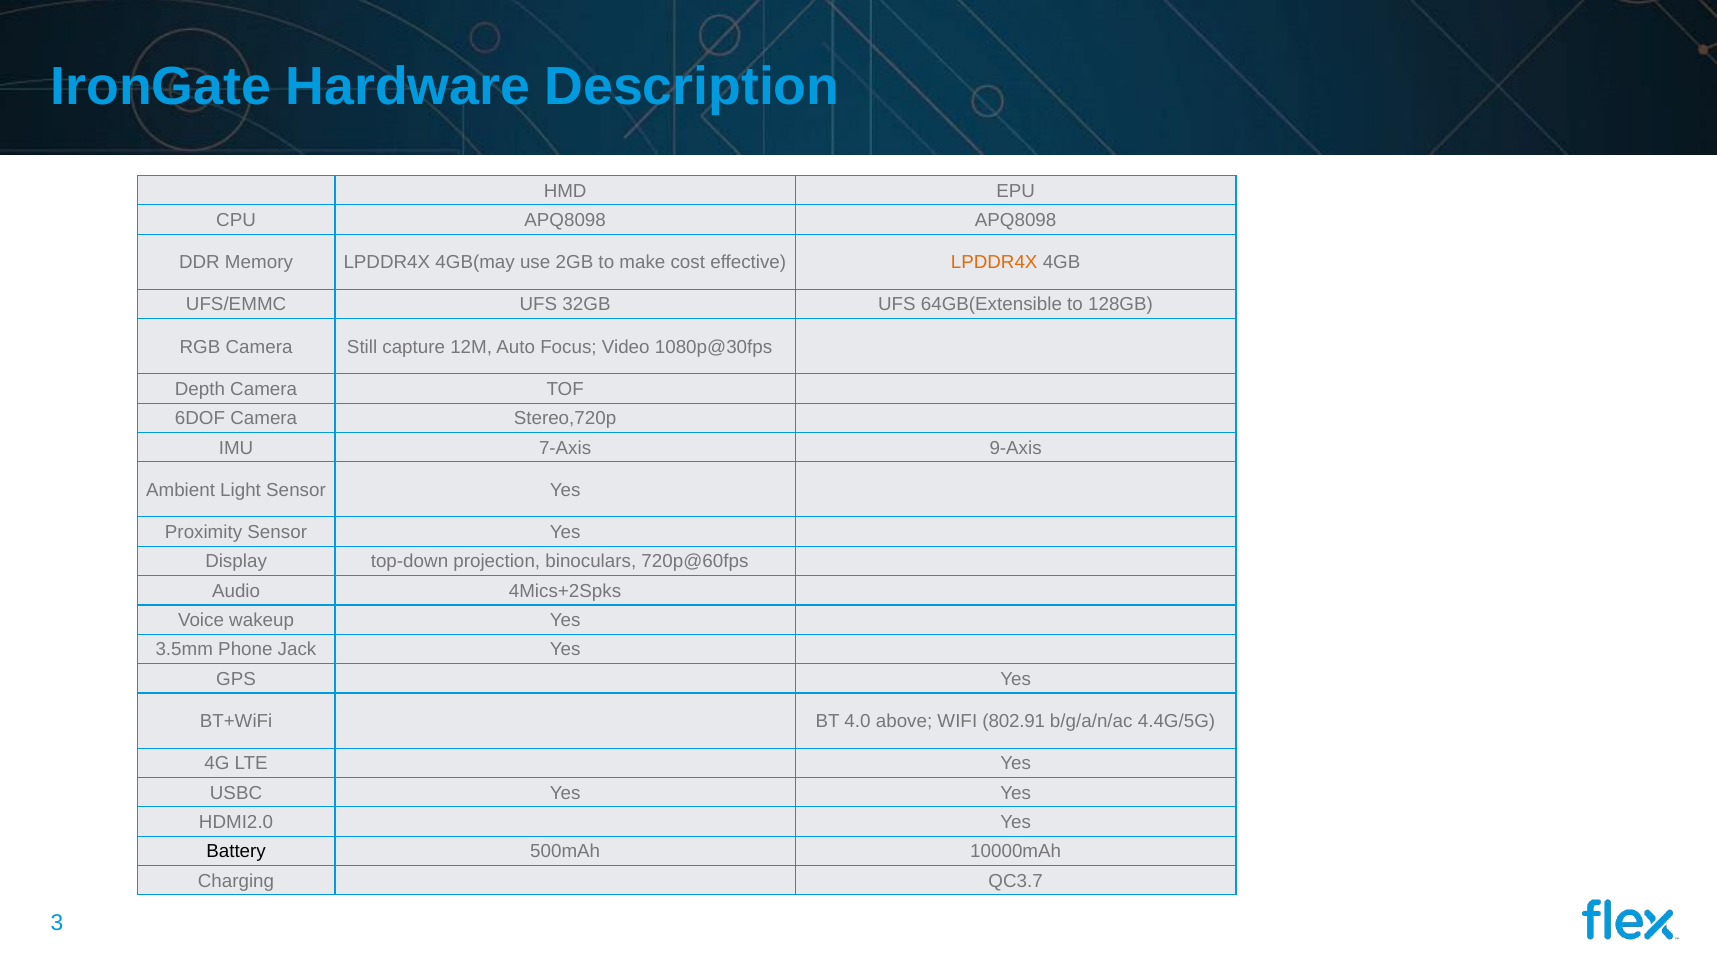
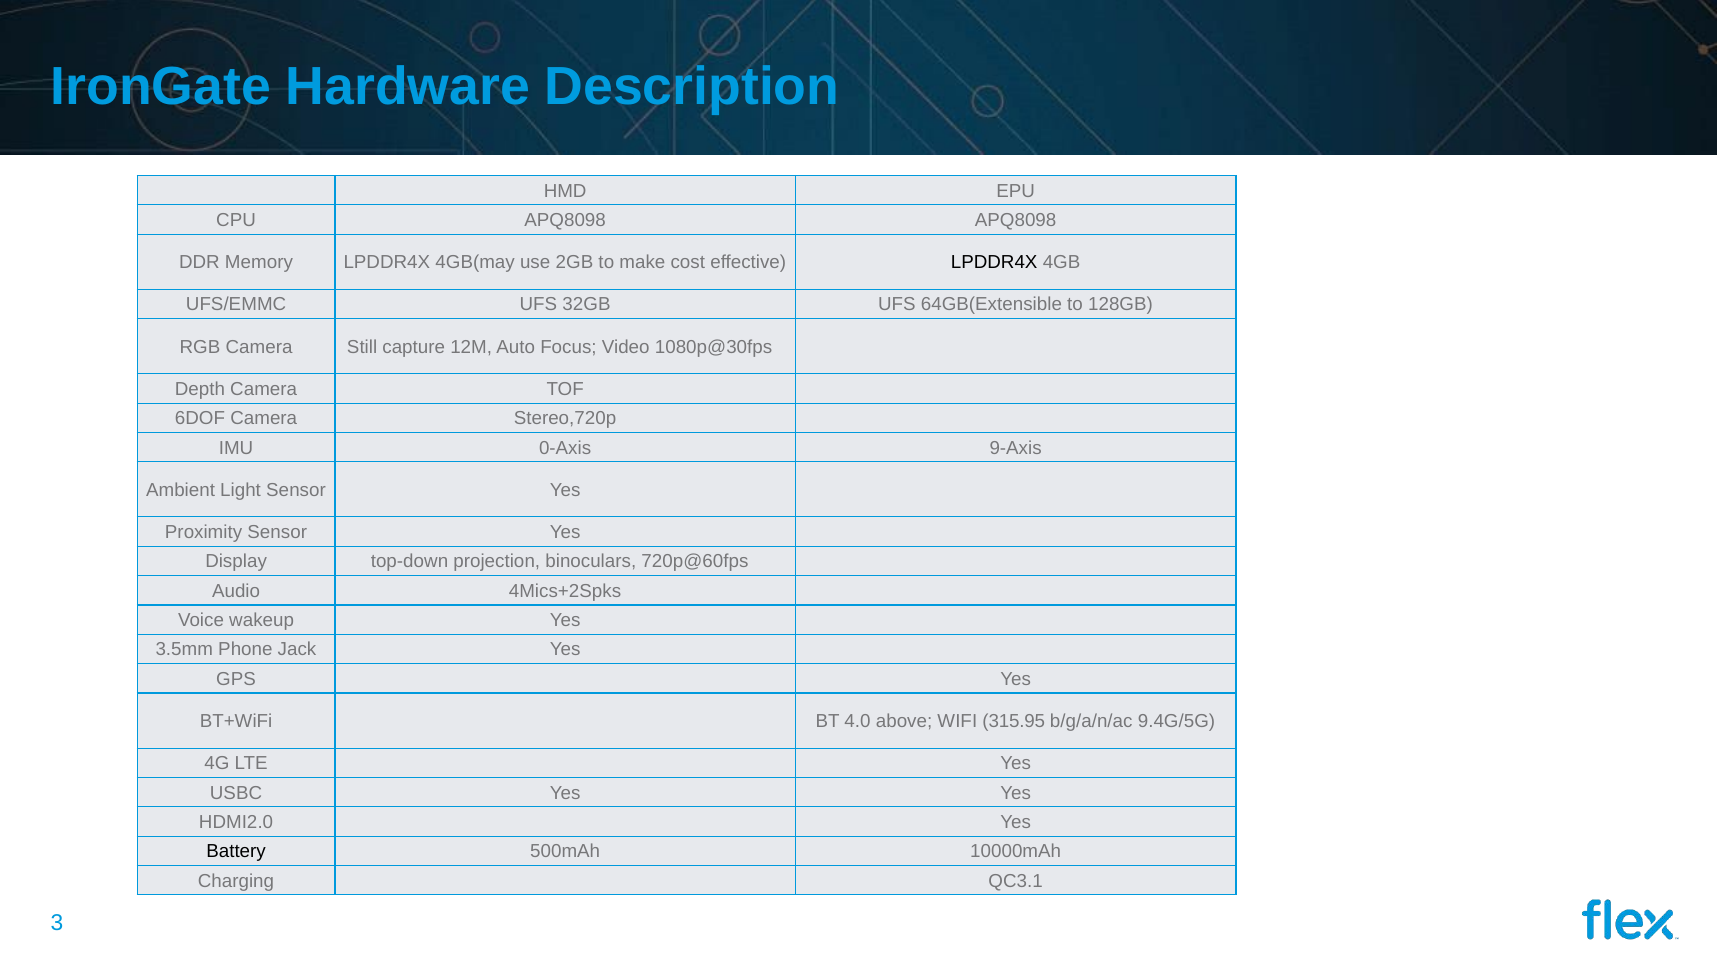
LPDDR4X colour: orange -> black (994, 262)
7-Axis: 7-Axis -> 0-Axis (565, 448)
802.91: 802.91 -> 315.95 (1014, 721)
4.4G/5G: 4.4G/5G -> 9.4G/5G (1176, 721)
QC3.7: QC3.7 -> QC3.1 (1016, 881)
